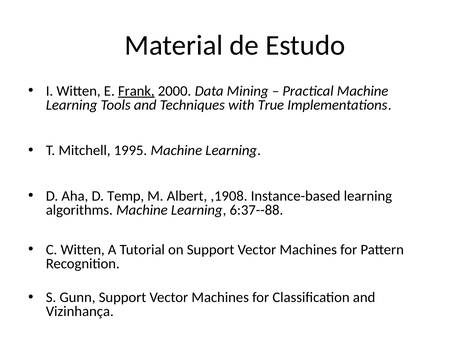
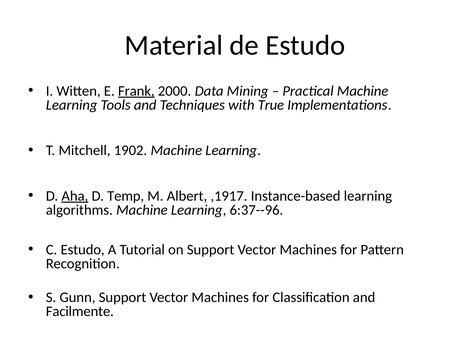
1995: 1995 -> 1902 (131, 151)
Aha underline: none -> present (75, 196)
,1908: ,1908 -> ,1917 (229, 196)
6:37--88: 6:37--88 -> 6:37--96 (256, 210)
C Witten: Witten -> Estudo (83, 250)
Vizinhança: Vizinhança -> Facilmente (80, 312)
